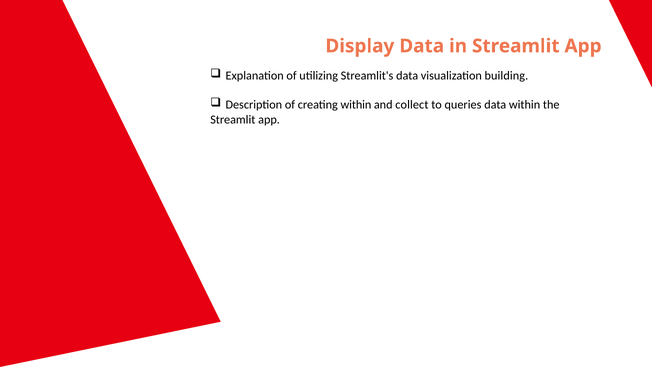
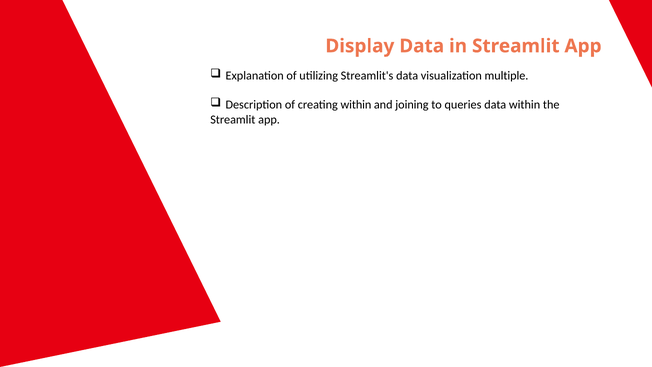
building: building -> multiple (506, 75)
collect: collect -> joining (412, 105)
